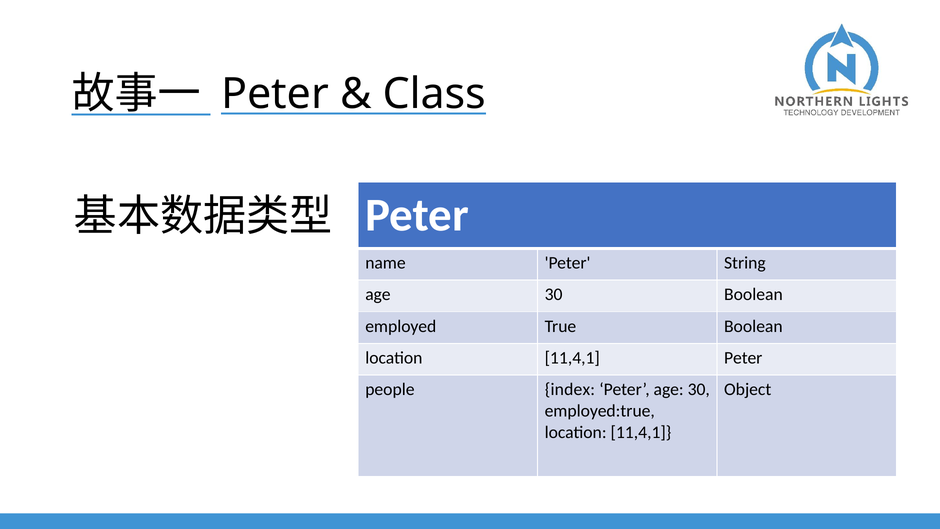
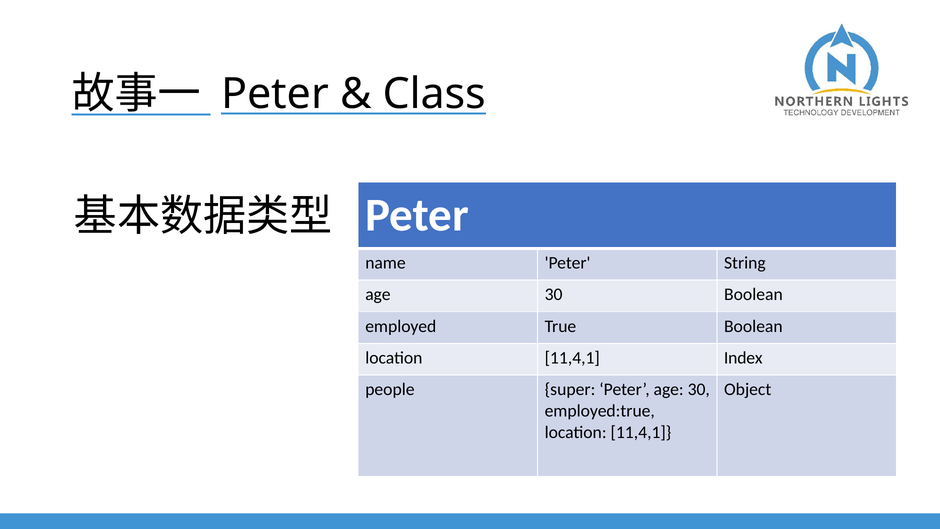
11,4,1 Peter: Peter -> Index (743, 358)
index: index -> super (570, 389)
